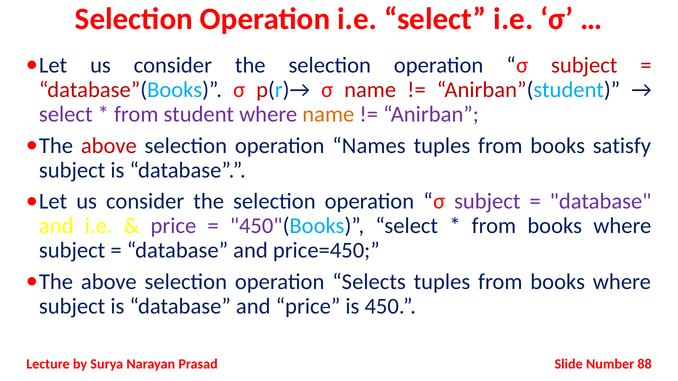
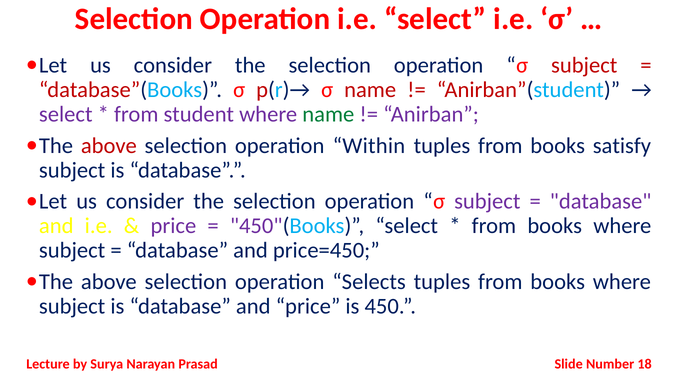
name colour: orange -> green (328, 114)
Names: Names -> Within (369, 146)
88: 88 -> 18 (645, 364)
